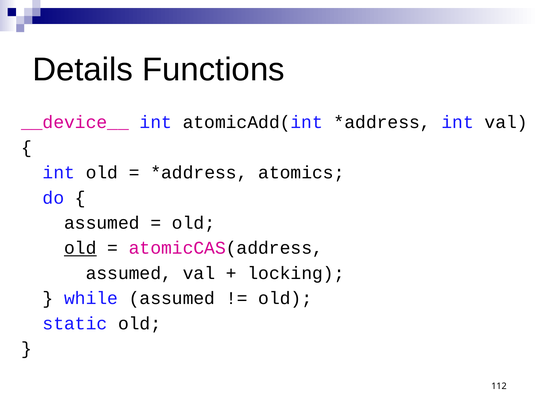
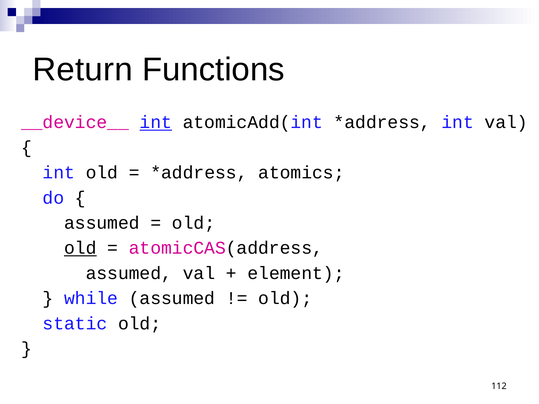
Details: Details -> Return (82, 70)
int underline: none -> present (156, 122)
locking: locking -> element (296, 273)
